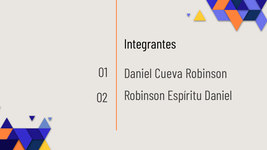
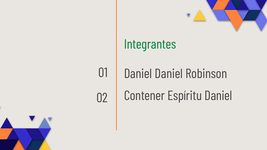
Integrantes colour: black -> green (150, 44)
Daniel Cueva: Cueva -> Daniel (169, 74)
Robinson: Robinson -> Contener (144, 96)
